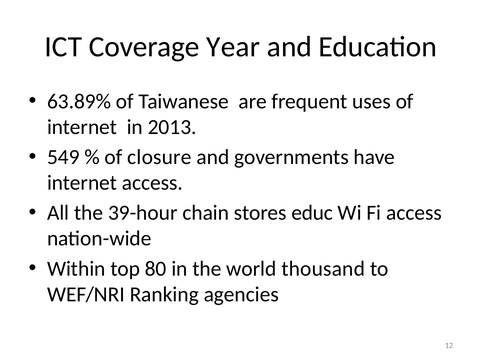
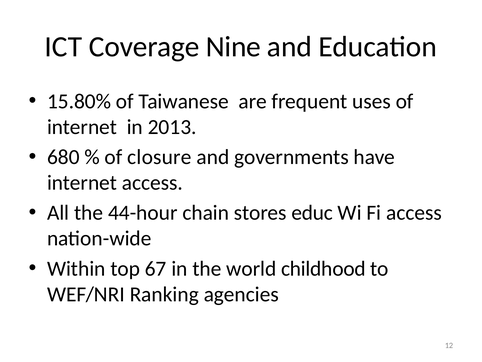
Year: Year -> Nine (233, 47)
63.89%: 63.89% -> 15.80% (79, 101)
549: 549 -> 680 (63, 157)
39-hour: 39-hour -> 44-hour (143, 213)
80: 80 -> 67 (156, 268)
thousand: thousand -> childhood (323, 268)
